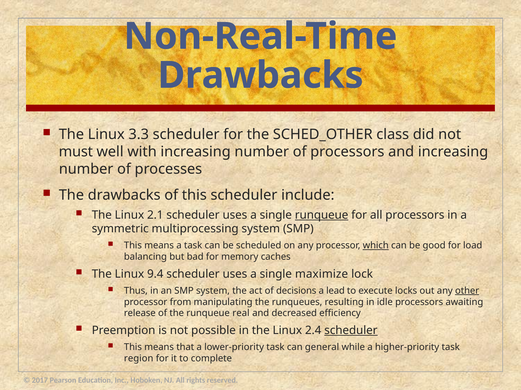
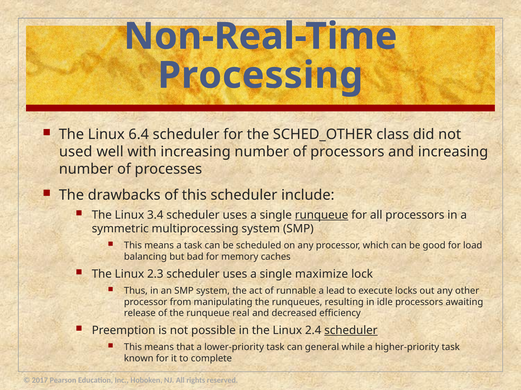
Drawbacks: Drawbacks -> Processing (260, 76)
3.3: 3.3 -> 6.4 (139, 135)
must: must -> used (76, 152)
2.1: 2.1 -> 3.4 (155, 215)
which underline: present -> none (376, 246)
9.4: 9.4 -> 2.3 (155, 274)
decisions: decisions -> runnable (296, 291)
other underline: present -> none (467, 291)
region: region -> known (139, 359)
